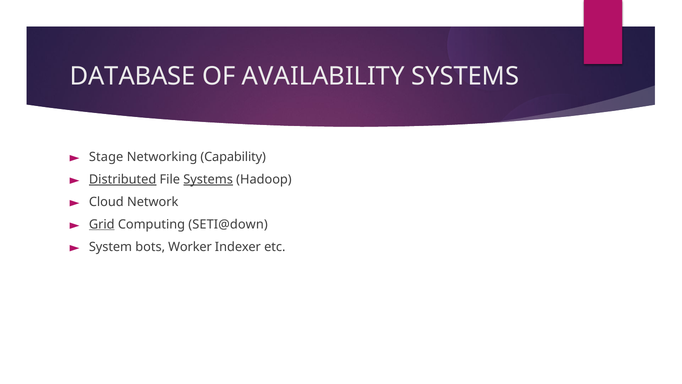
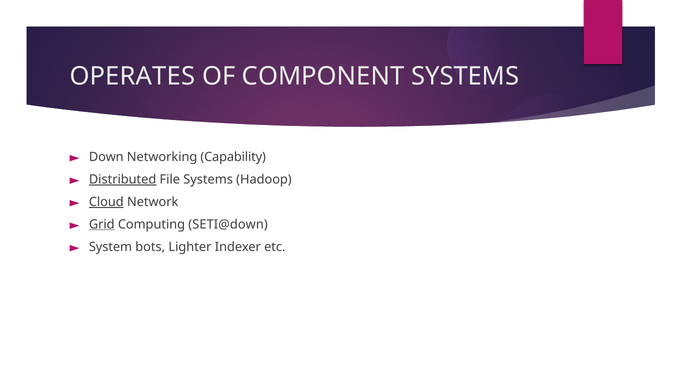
DATABASE: DATABASE -> OPERATES (132, 76)
AVAILABILITY: AVAILABILITY -> COMPONENT (323, 76)
Stage: Stage -> Down (106, 157)
Systems underline: present -> none (208, 179)
Cloud underline: none -> present (106, 202)
Worker: Worker -> Lighter (190, 247)
